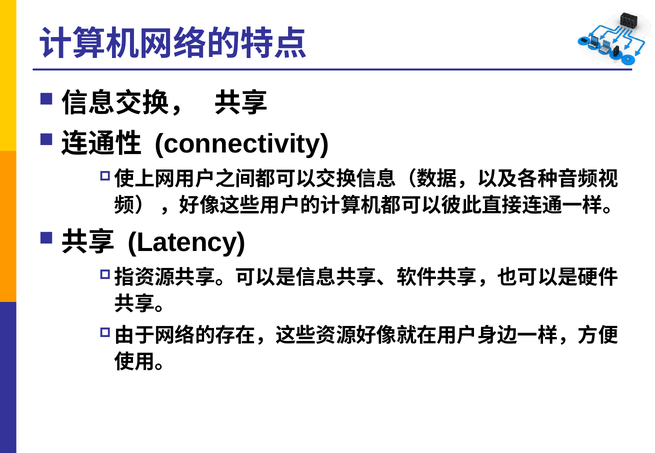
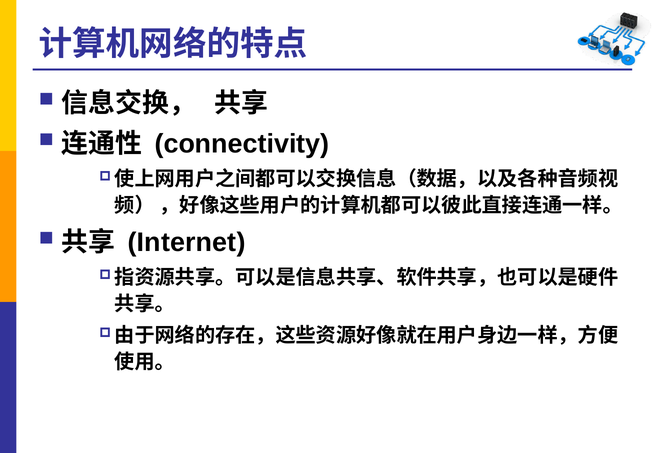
Latency: Latency -> Internet (187, 243)
